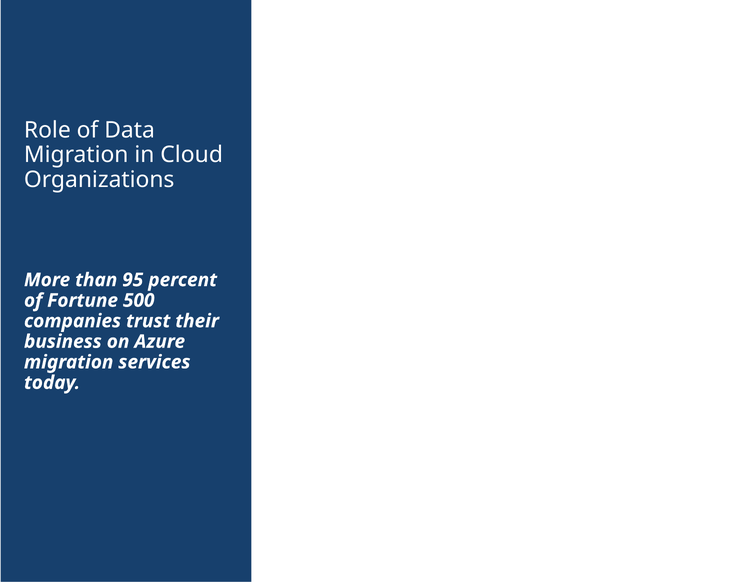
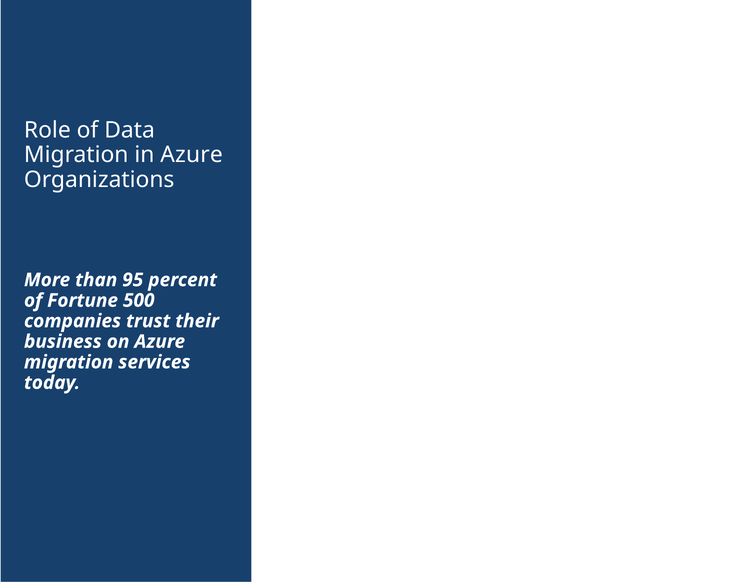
in Cloud: Cloud -> Azure (192, 155)
